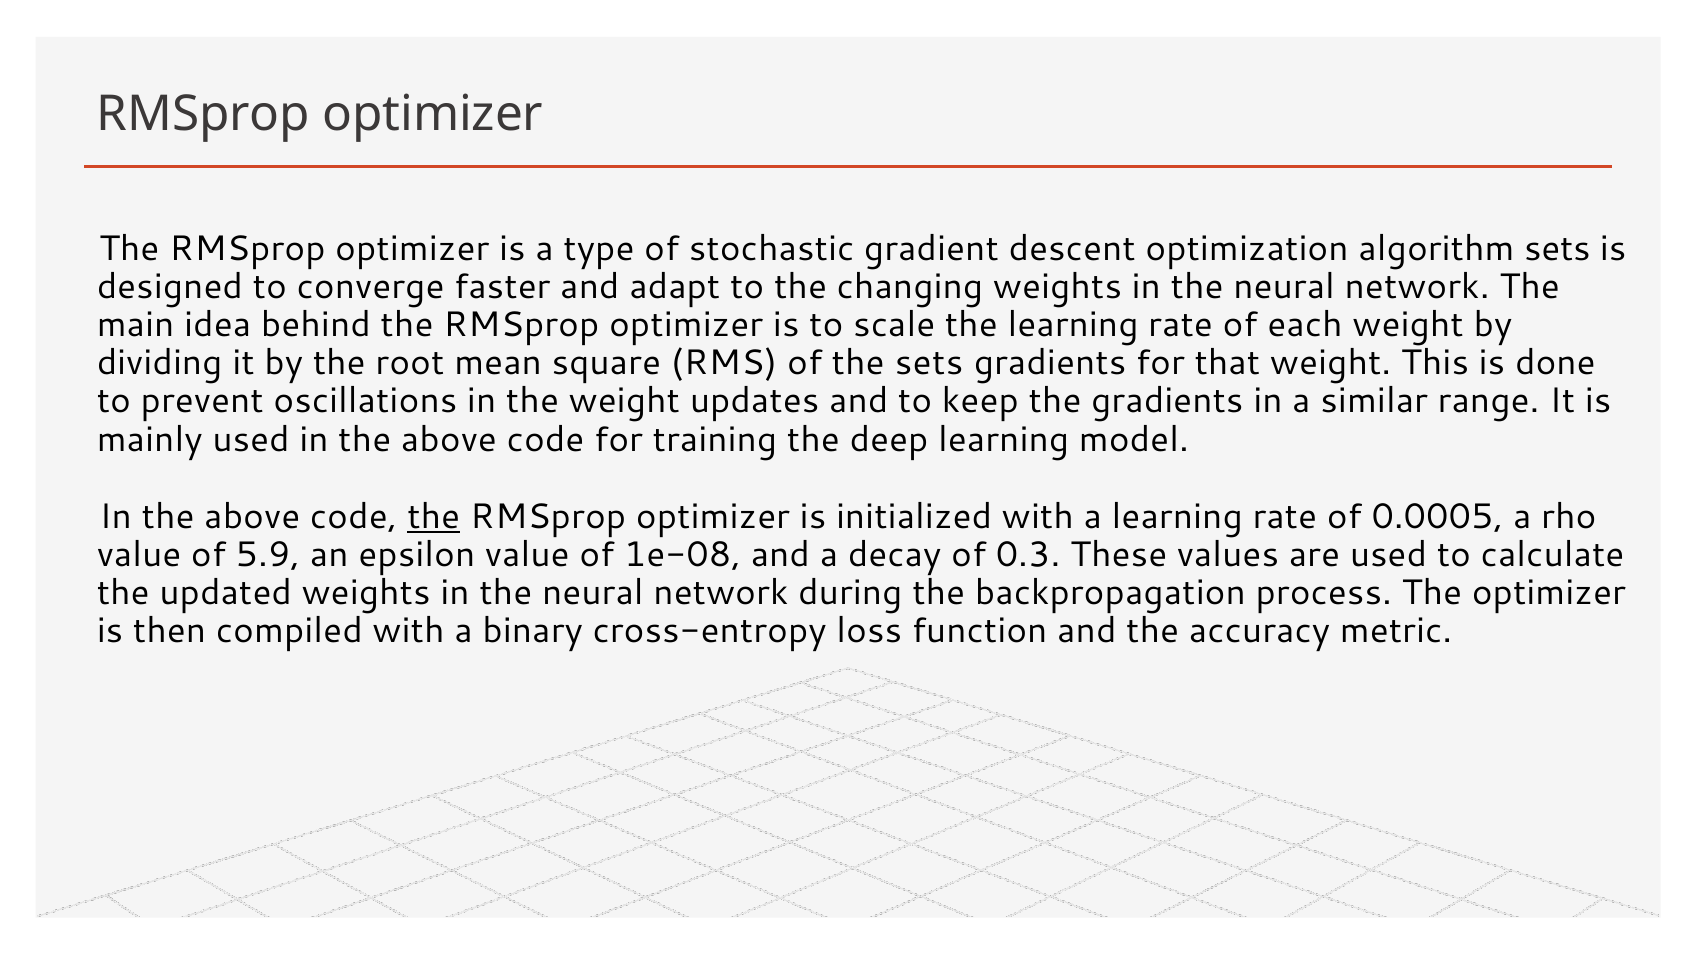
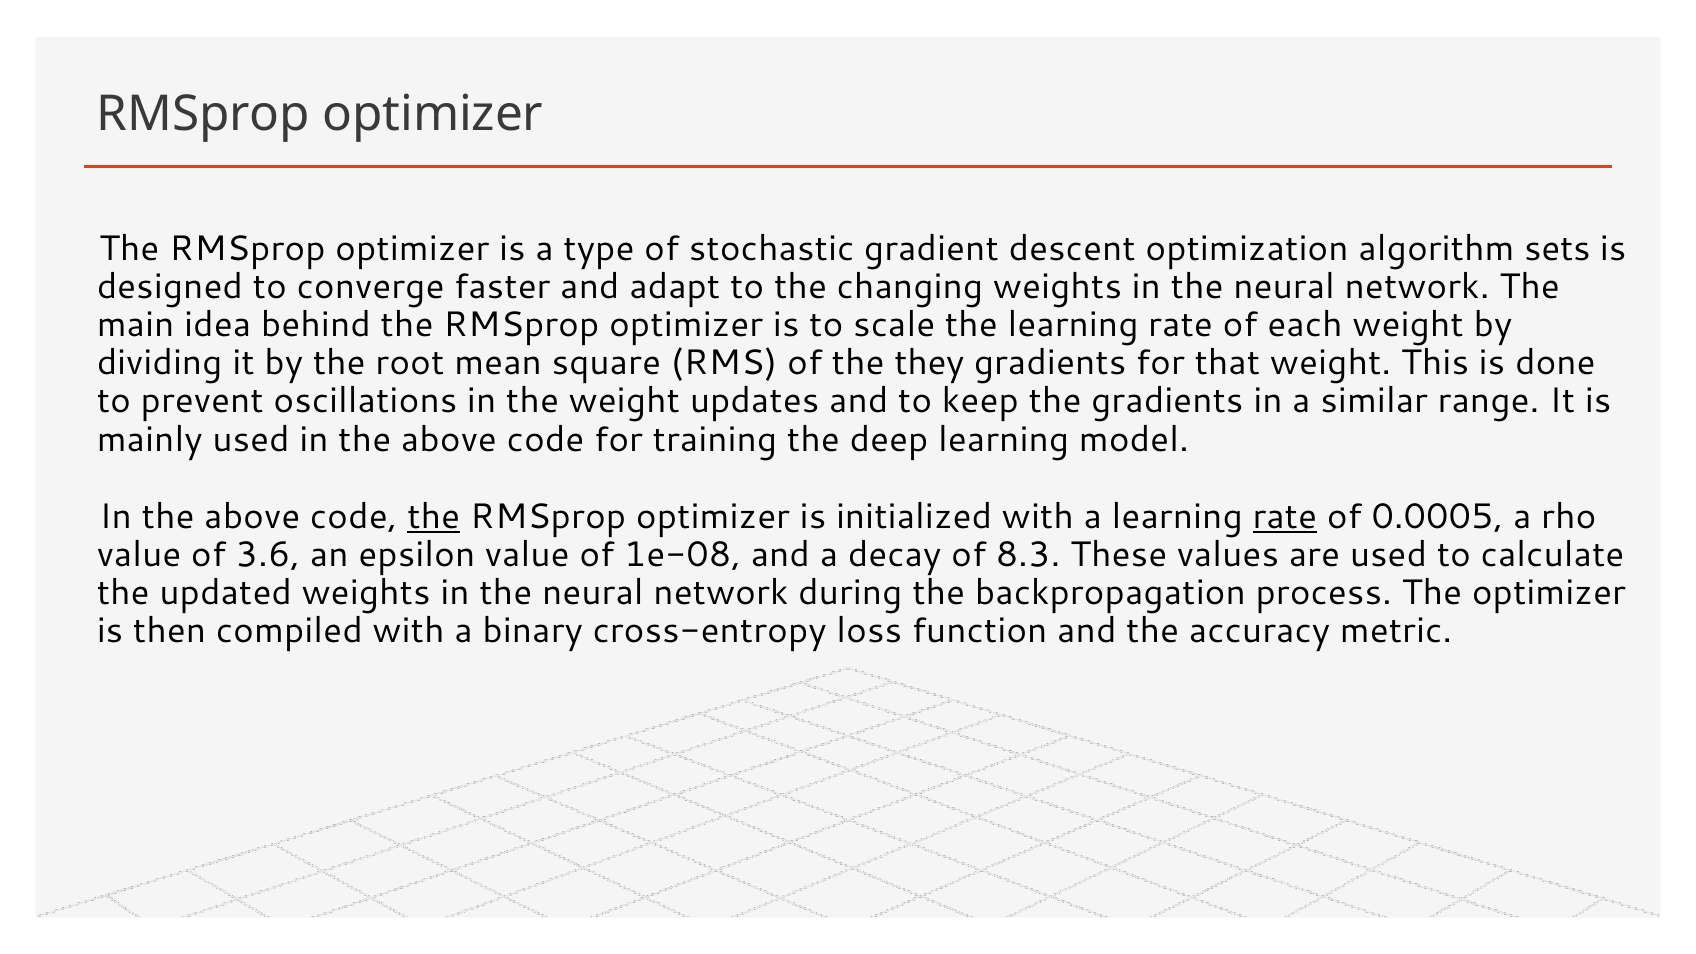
the sets: sets -> they (929, 363)
rate underline: none -> present (1285, 517)
5.9: 5.9 -> 3.6 (268, 555)
0.3: 0.3 -> 8.3 (1028, 555)
